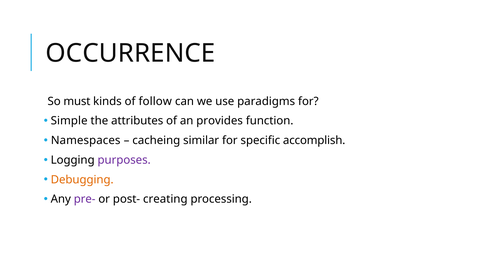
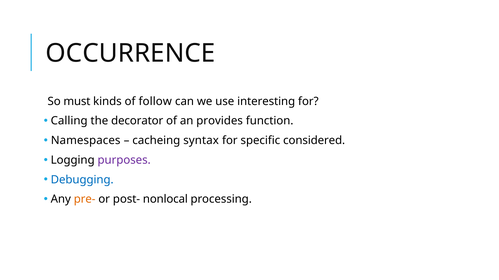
paradigms: paradigms -> interesting (266, 102)
Simple: Simple -> Calling (69, 121)
attributes: attributes -> decorator (137, 121)
similar: similar -> syntax (201, 141)
accomplish: accomplish -> considered (314, 141)
Debugging colour: orange -> blue (82, 180)
pre- colour: purple -> orange (85, 200)
creating: creating -> nonlocal (165, 200)
